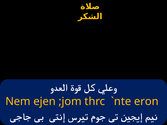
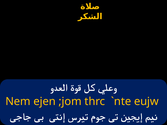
eron: eron -> eujw (146, 102)
